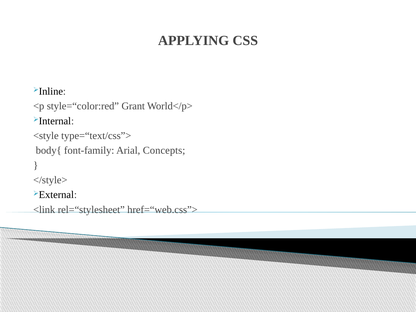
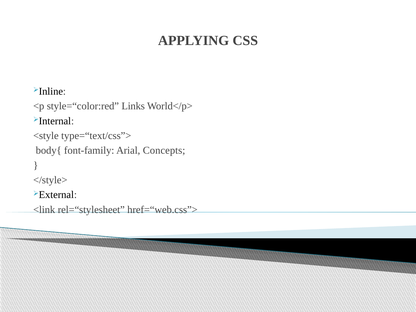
Grant: Grant -> Links (133, 106)
